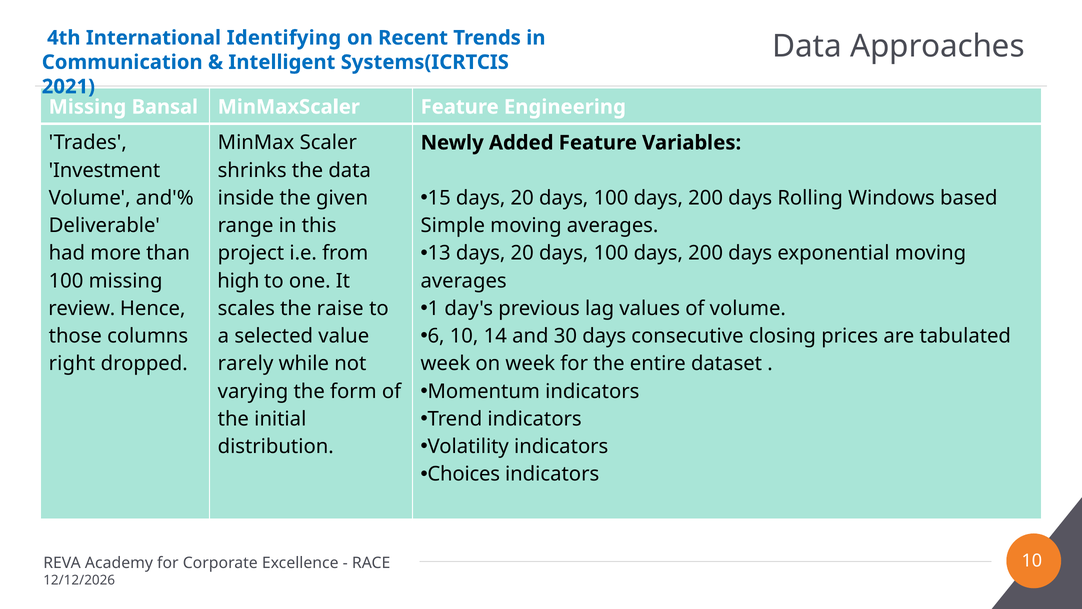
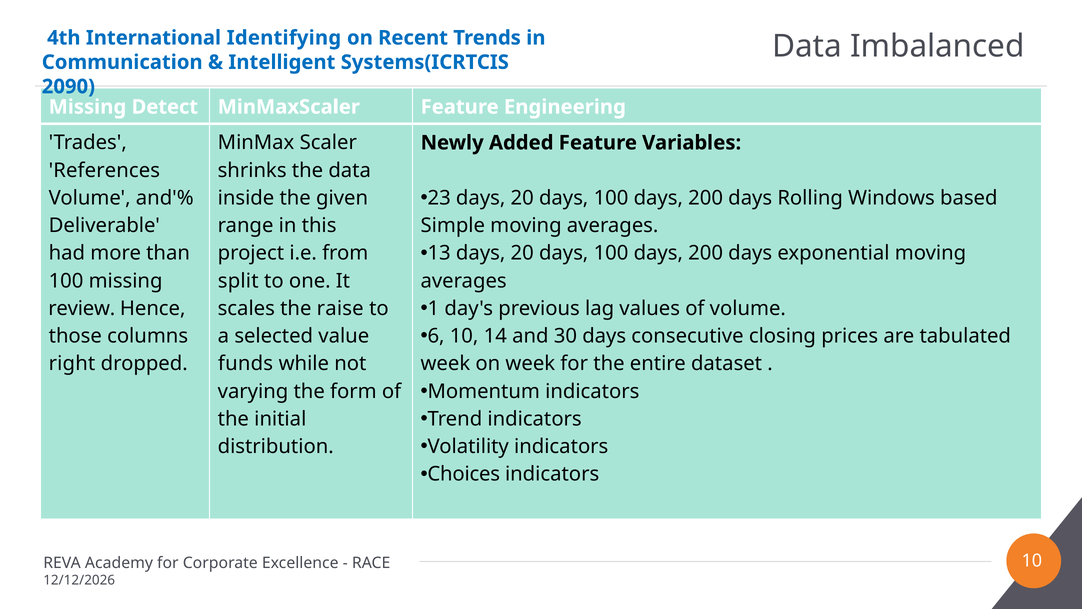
Approaches: Approaches -> Imbalanced (937, 46)
2021: 2021 -> 2090 (68, 87)
Bansal: Bansal -> Detect (165, 107)
Investment: Investment -> References (104, 170)
15: 15 -> 23 (439, 198)
high: high -> split (238, 281)
rarely: rarely -> funds (246, 363)
